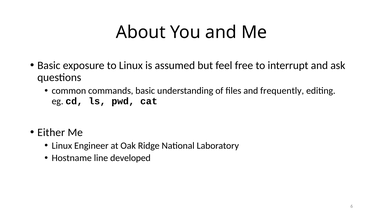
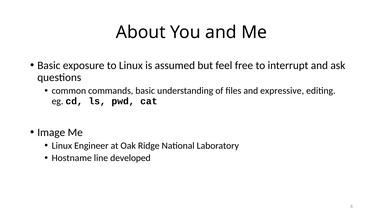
frequently: frequently -> expressive (282, 90)
Either: Either -> Image (51, 132)
